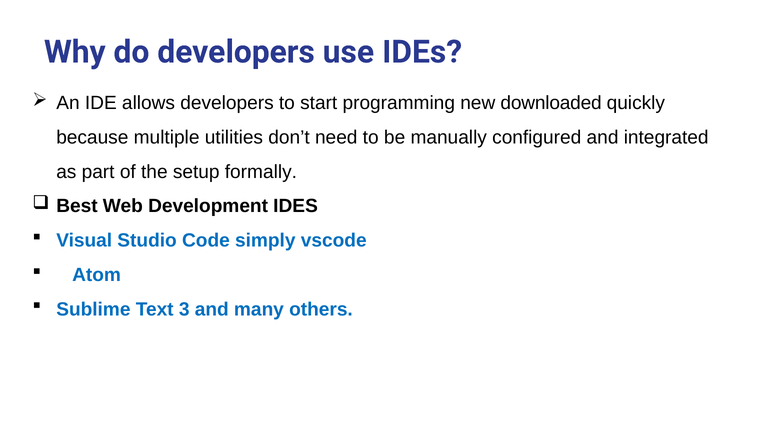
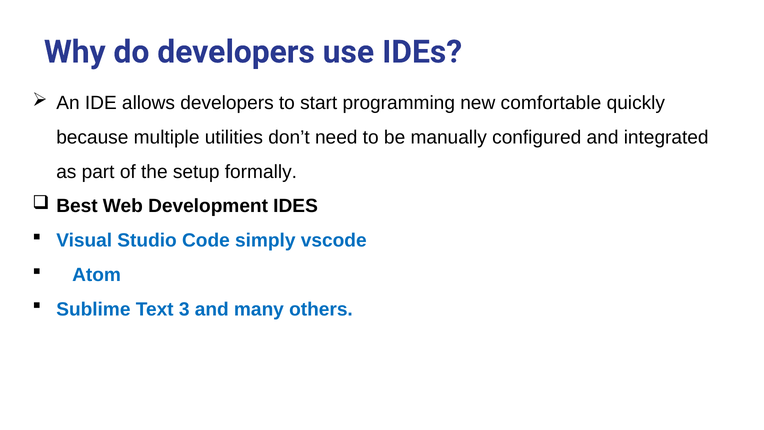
downloaded: downloaded -> comfortable (551, 103)
